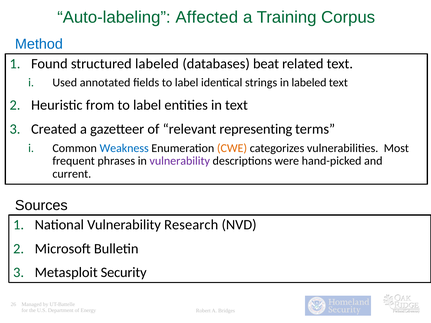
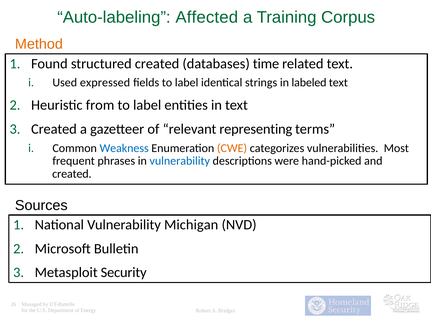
Method colour: blue -> orange (39, 44)
structured labeled: labeled -> created (157, 64)
beat: beat -> time (266, 64)
annotated: annotated -> expressed (105, 83)
vulnerability colour: purple -> blue (180, 161)
current: current -> created (72, 174)
Research: Research -> Michigan (191, 225)
